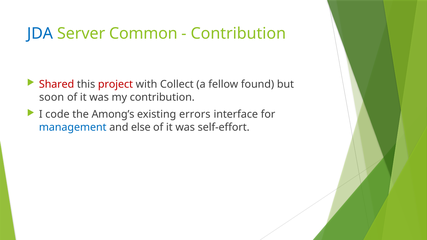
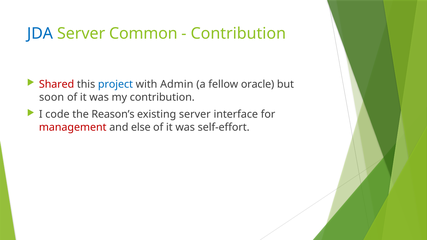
project colour: red -> blue (115, 84)
Collect: Collect -> Admin (177, 84)
found: found -> oracle (258, 84)
Among’s: Among’s -> Reason’s (113, 115)
existing errors: errors -> server (195, 115)
management colour: blue -> red (73, 127)
